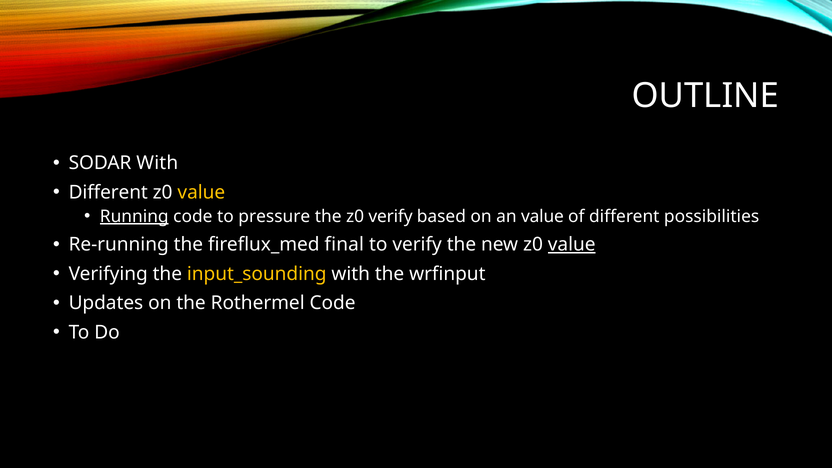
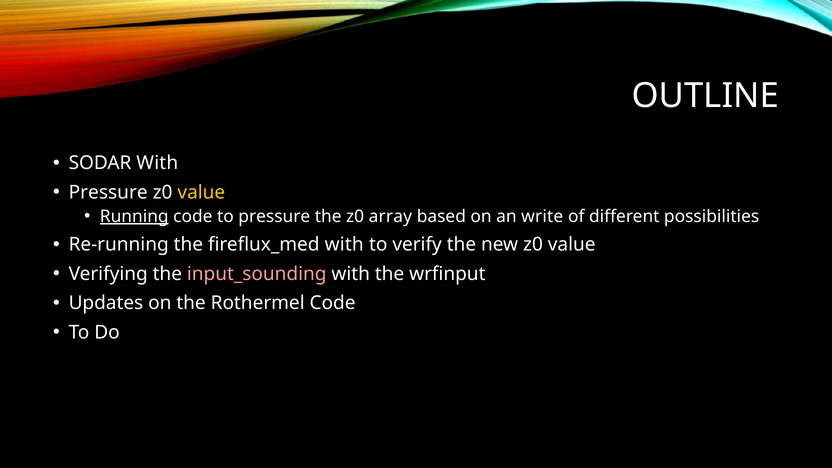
Different: Different -> Pressure (108, 192)
z0 verify: verify -> array (390, 216)
an value: value -> write (542, 216)
fireflux_med final: final -> with (344, 245)
value underline: present -> none (572, 245)
input_sounding colour: yellow -> pink (257, 274)
